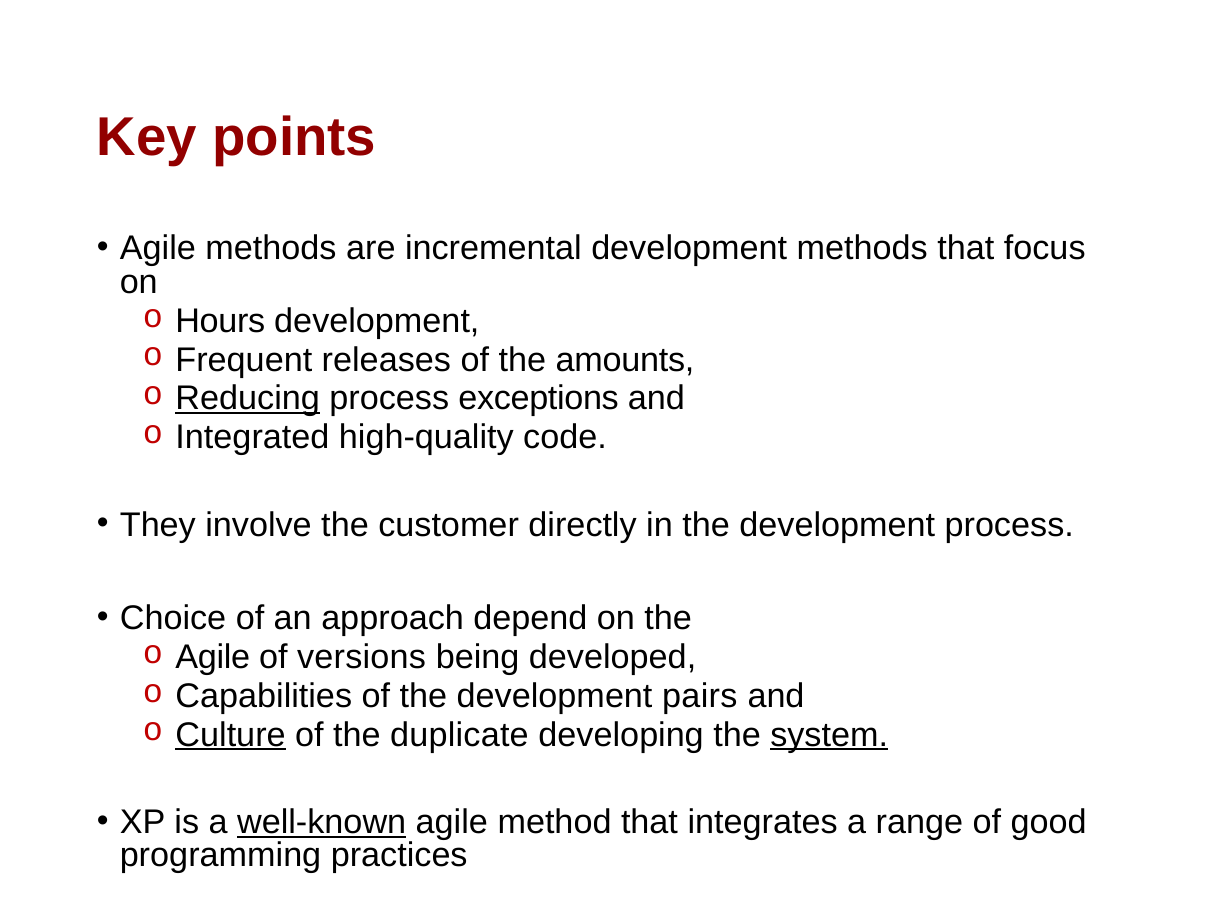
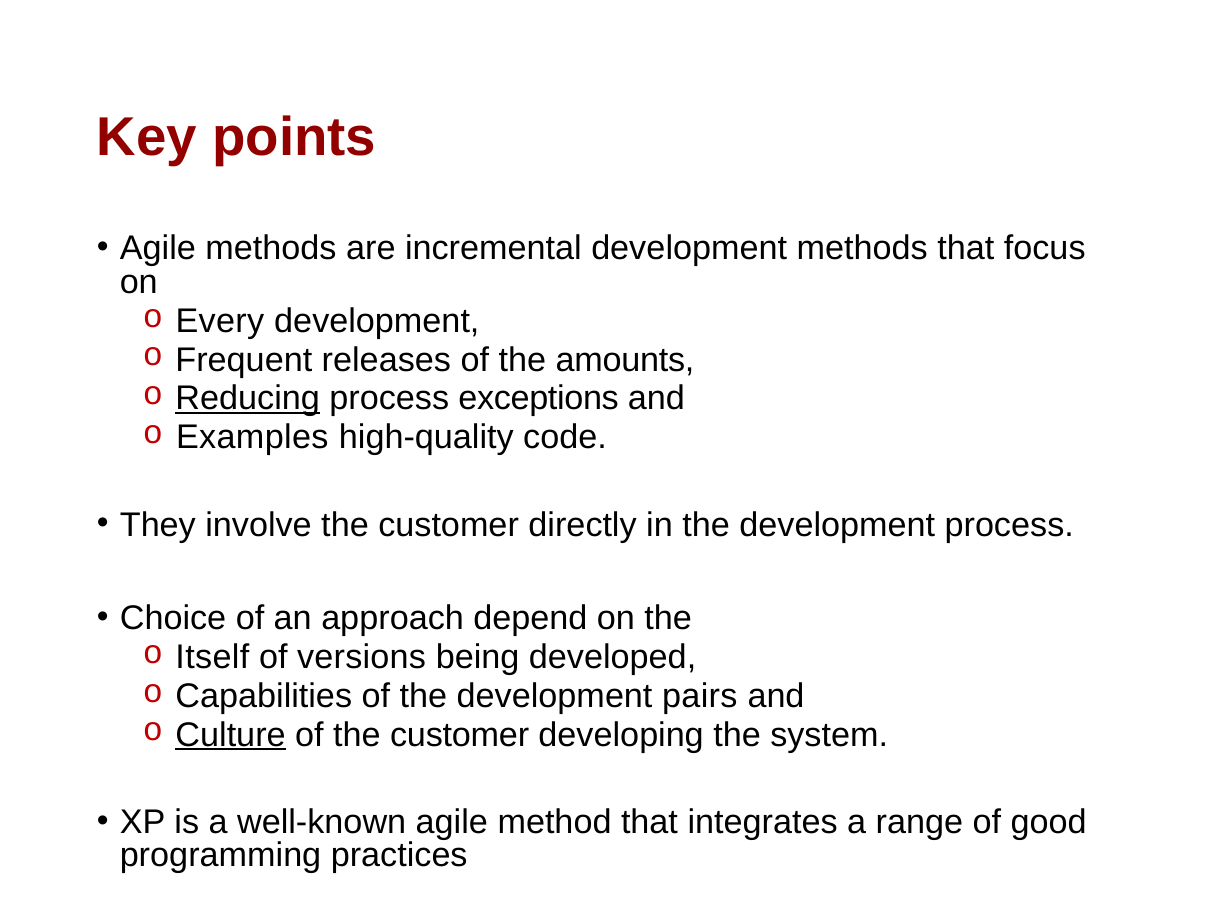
Hours: Hours -> Every (220, 321)
Integrated: Integrated -> Examples (252, 438)
Agile: Agile -> Itself (212, 657)
of the duplicate: duplicate -> customer (460, 735)
system underline: present -> none (829, 735)
well-known underline: present -> none (322, 823)
